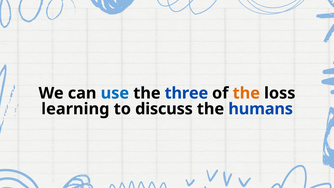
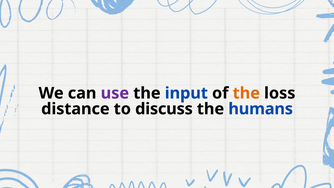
use colour: blue -> purple (115, 93)
three: three -> input (186, 93)
learning: learning -> distance (75, 109)
